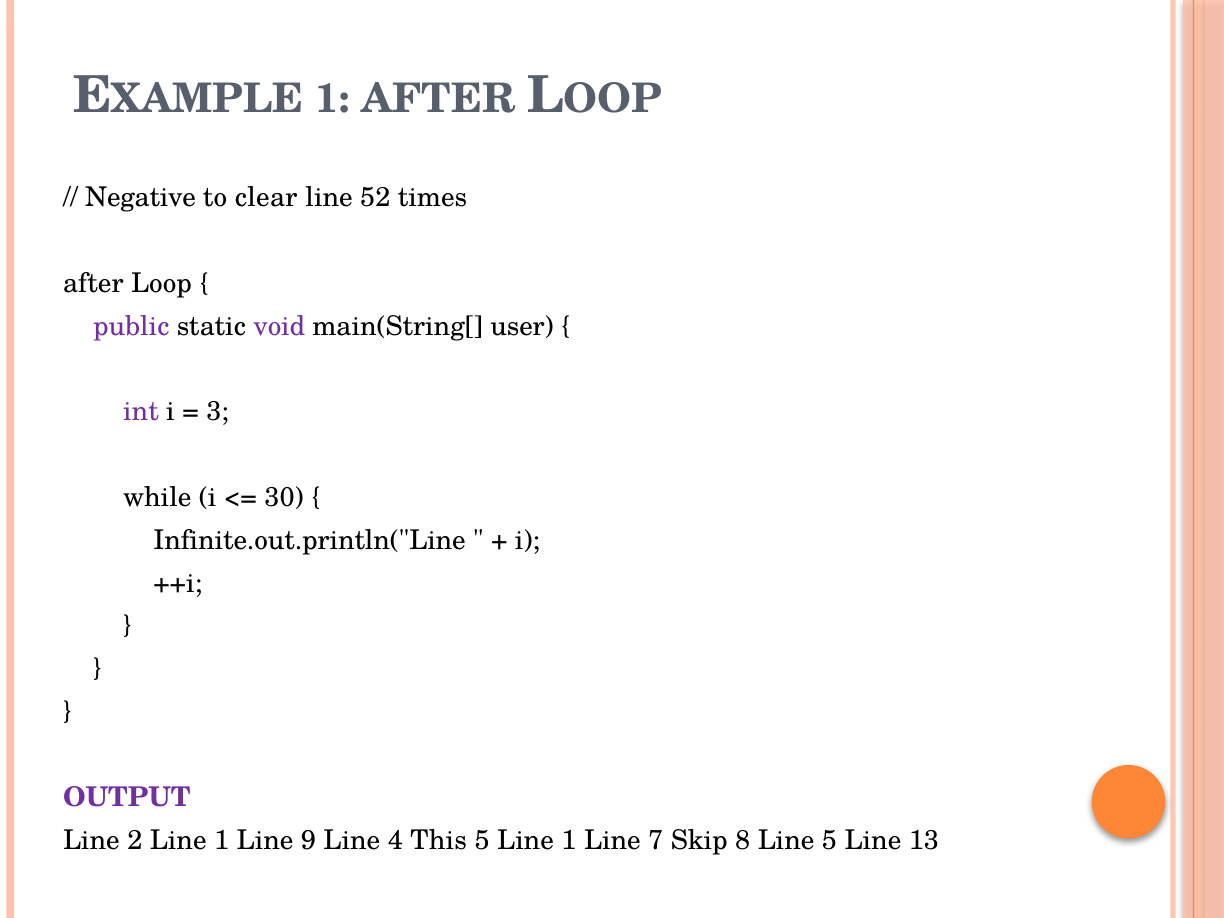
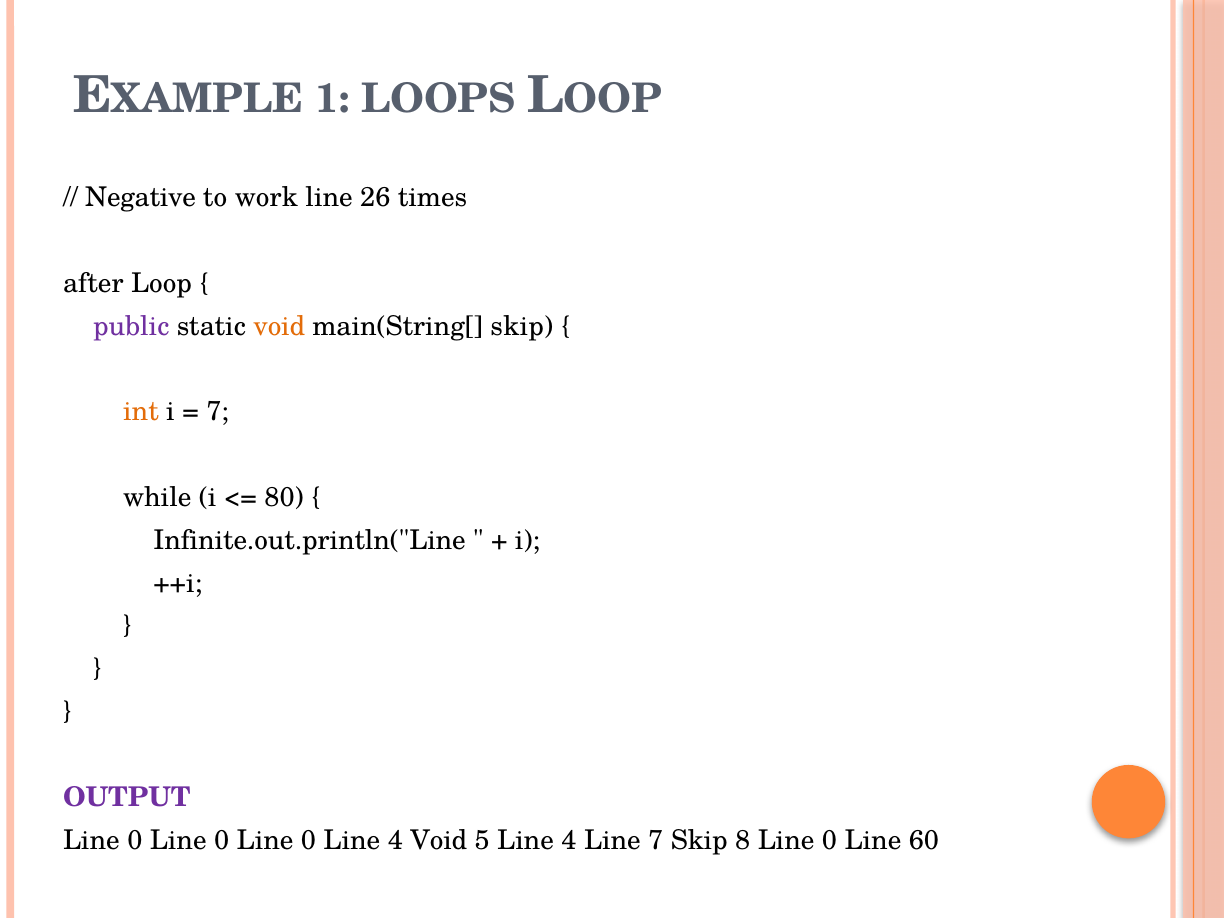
1 AFTER: AFTER -> LOOPS (439, 99)
clear: clear -> work (266, 198)
52: 52 -> 26 (375, 198)
void colour: purple -> orange (279, 326)
main(String[ user: user -> skip (522, 326)
int colour: purple -> orange (141, 412)
3: 3 -> 7 (218, 412)
30: 30 -> 80 (284, 497)
2: 2 -> 0 (135, 840)
1: 1 -> 0 (222, 840)
9: 9 -> 0 (308, 840)
4 This: This -> Void (439, 840)
5 Line 1: 1 -> 4 (569, 840)
8 Line 5: 5 -> 0 (830, 840)
13: 13 -> 60 (924, 840)
